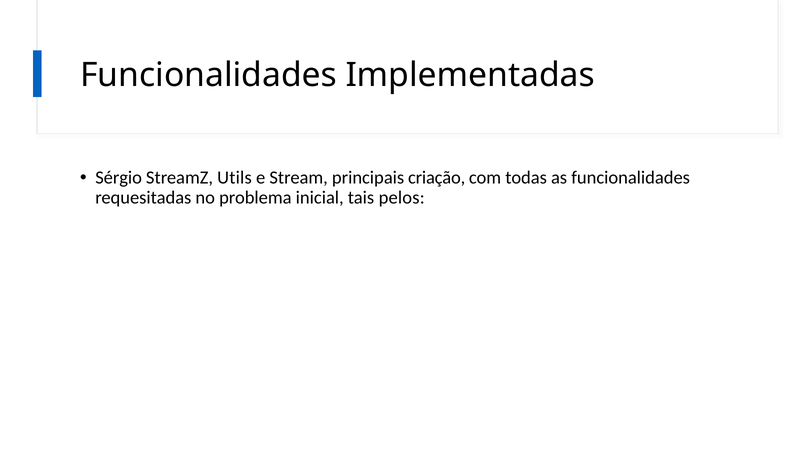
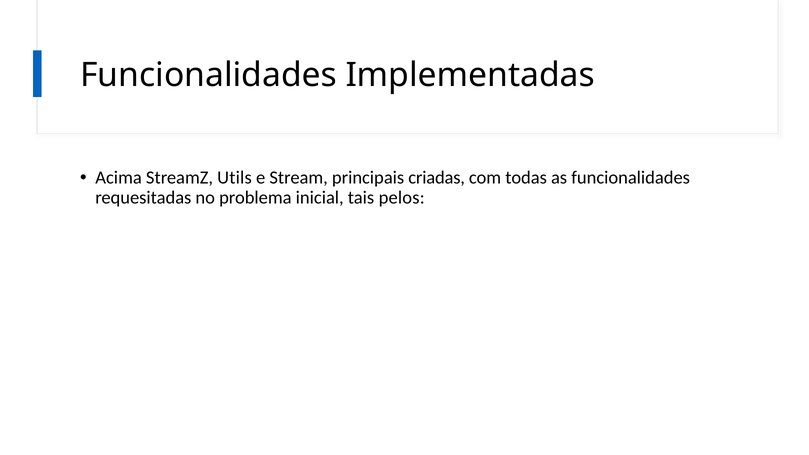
Sérgio: Sérgio -> Acima (119, 178)
criação: criação -> criadas (437, 178)
